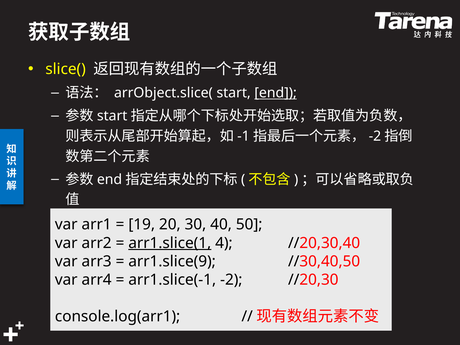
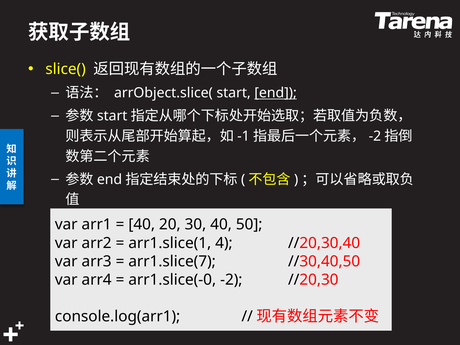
19: 19 -> 40 (142, 225)
arr1.slice(1 underline: present -> none (170, 243)
arr1.slice(9: arr1.slice(9 -> arr1.slice(7 (172, 261)
arr1.slice(-1: arr1.slice(-1 -> arr1.slice(-0 (172, 280)
